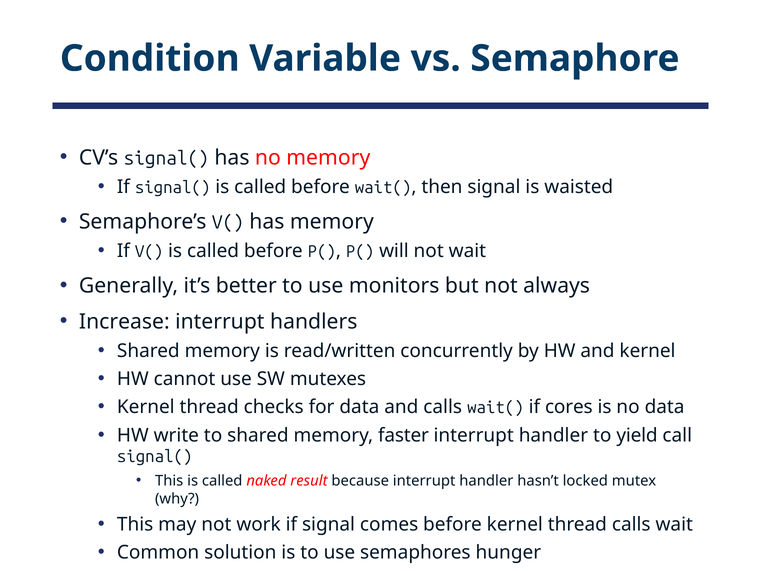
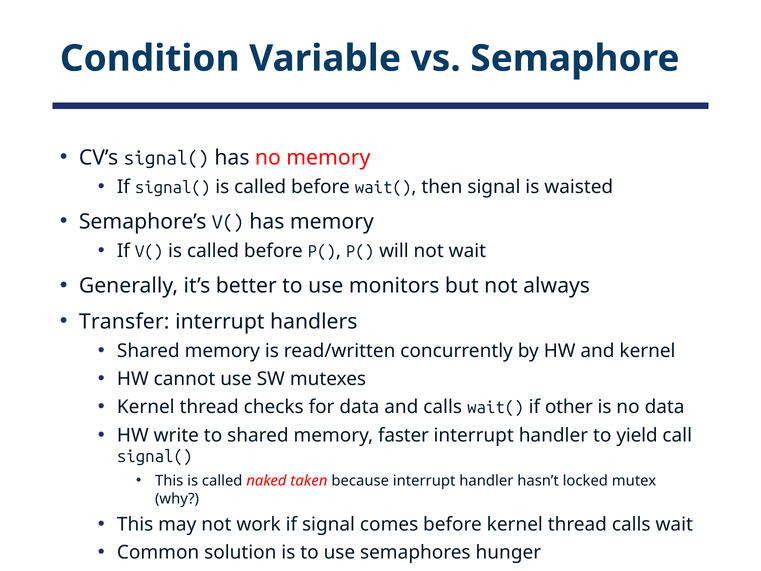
Increase: Increase -> Transfer (124, 322)
cores: cores -> other (569, 407)
result: result -> taken (309, 481)
